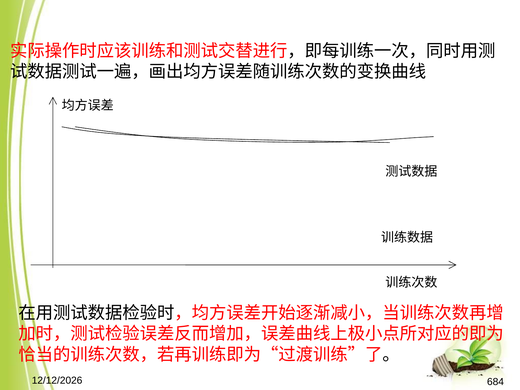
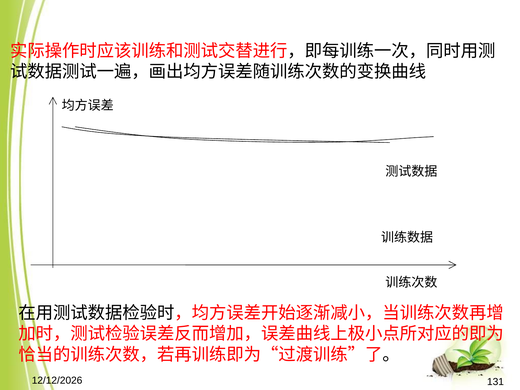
684: 684 -> 131 (495, 382)
